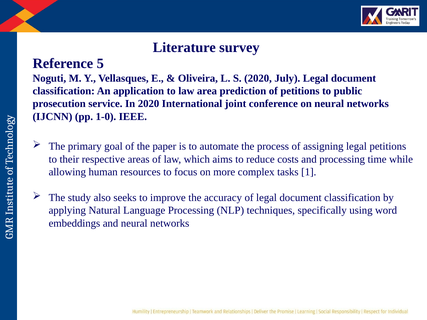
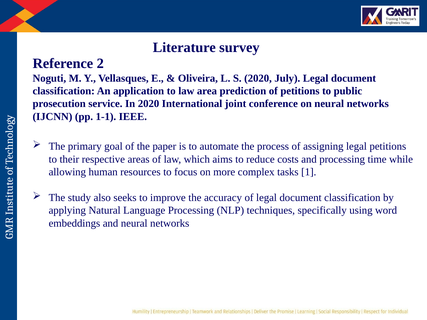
5: 5 -> 2 (100, 64)
1-0: 1-0 -> 1-1 (106, 117)
